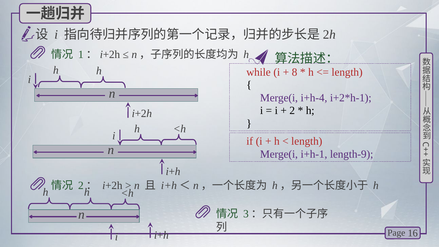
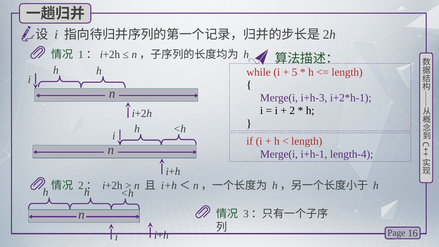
8: 8 -> 5 (295, 72)
i+h-4: i+h-4 -> i+h-3 (314, 98)
length-9: length-9 -> length-4 (352, 154)
